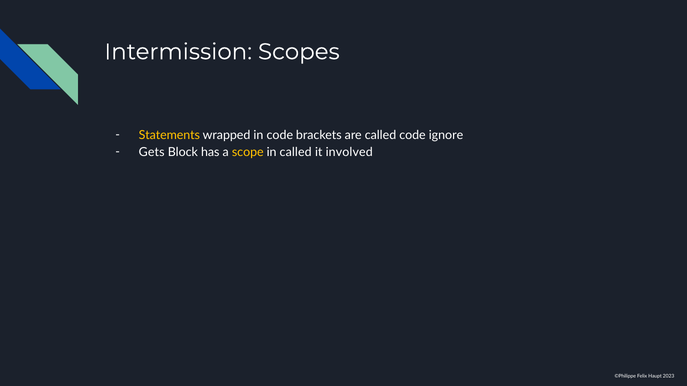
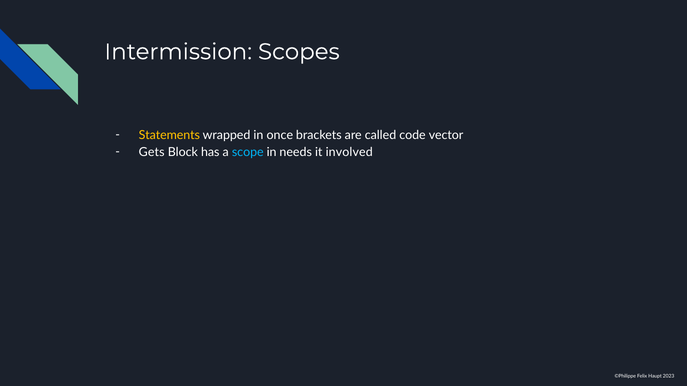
in code: code -> once (280, 135)
ignore: ignore -> vector (446, 135)
scope colour: yellow -> light blue (248, 152)
in called: called -> needs (296, 152)
